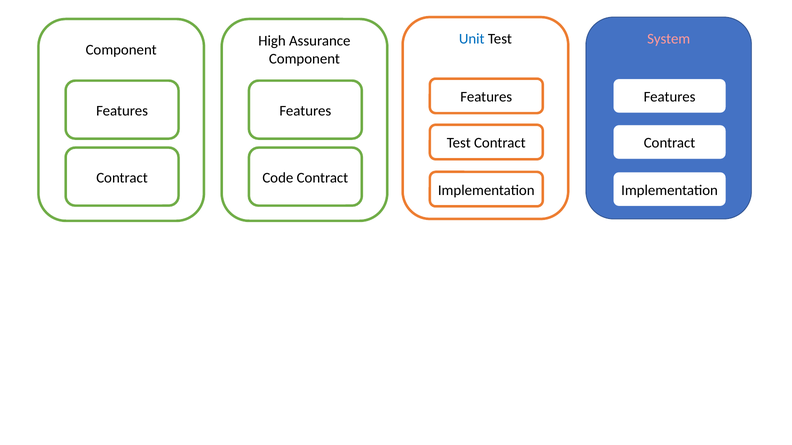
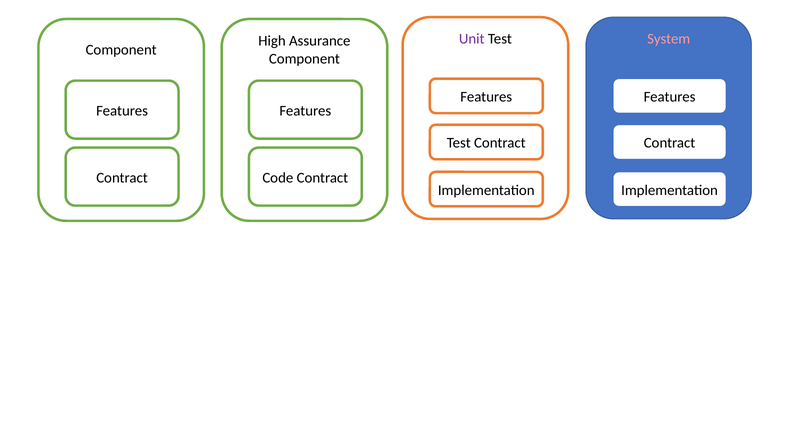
Unit colour: blue -> purple (472, 39)
